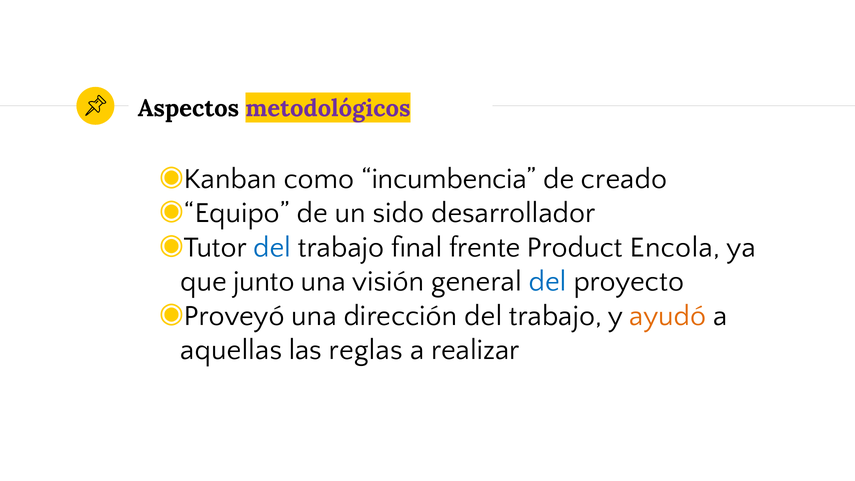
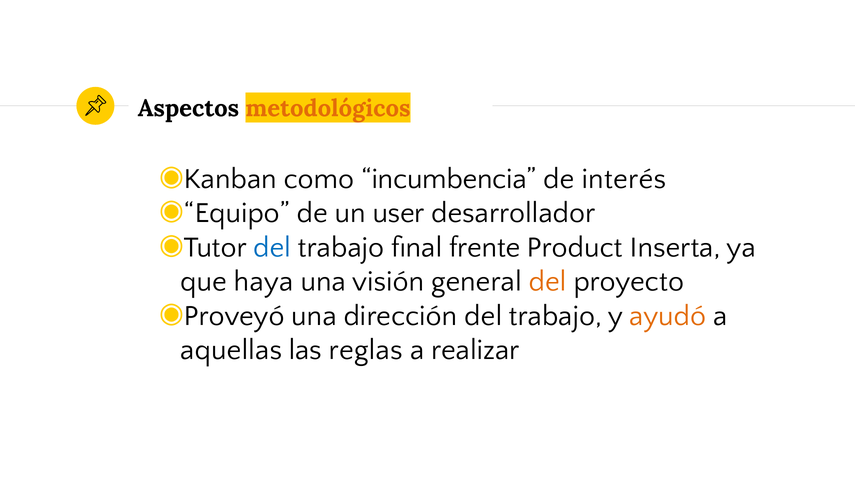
metodológicos colour: purple -> orange (328, 108)
creado: creado -> interés (624, 179)
sido: sido -> user (399, 213)
Encola: Encola -> Inserta (675, 247)
junto: junto -> haya (264, 281)
del colour: blue -> orange (548, 281)
